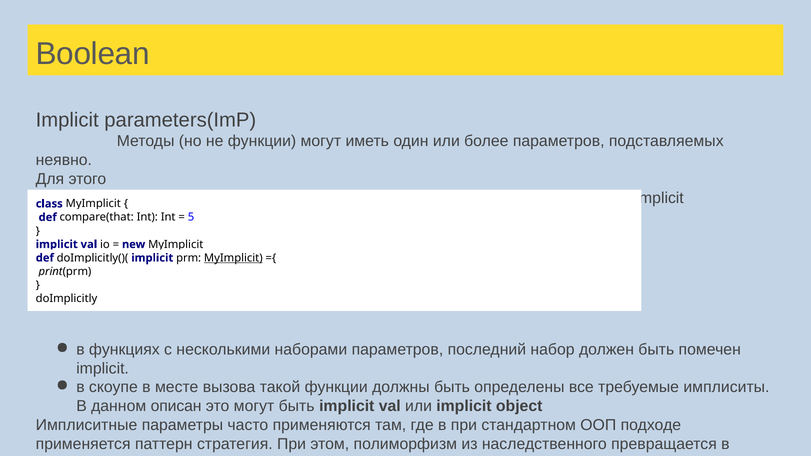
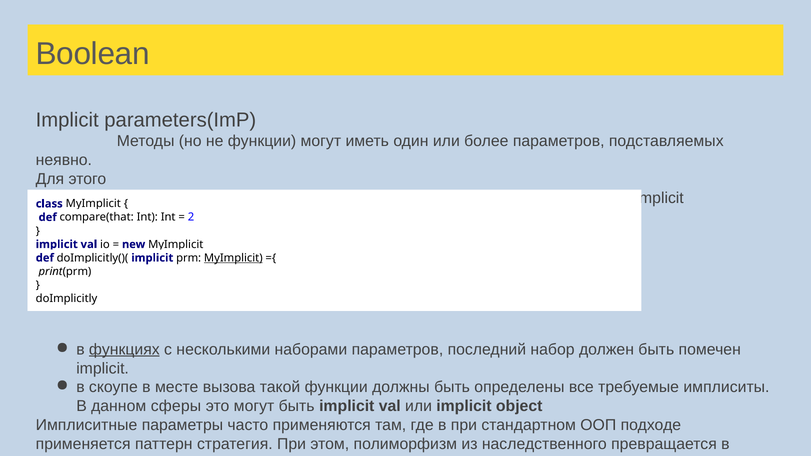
5: 5 -> 2 (191, 217)
функциях underline: none -> present (124, 350)
описан: описан -> сферы (176, 406)
